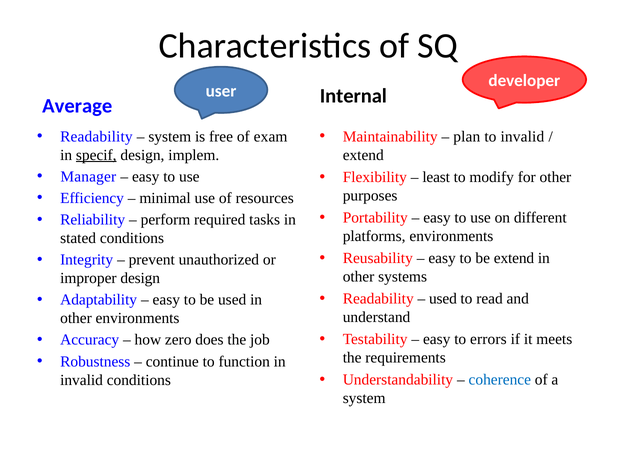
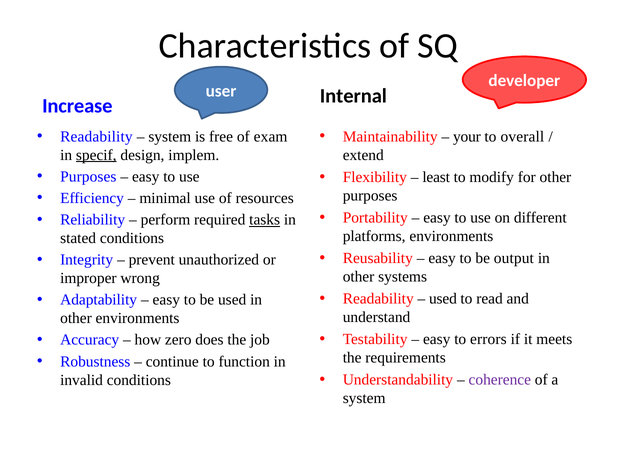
Average: Average -> Increase (77, 106)
plan: plan -> your (467, 137)
to invalid: invalid -> overall (522, 137)
Manager: Manager -> Purposes (88, 177)
tasks underline: none -> present (265, 220)
be extend: extend -> output (514, 259)
improper design: design -> wrong (140, 279)
coherence colour: blue -> purple (500, 381)
